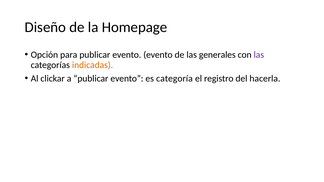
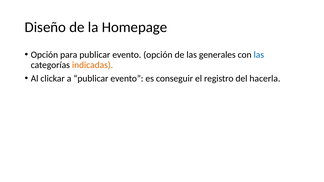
evento evento: evento -> opción (158, 55)
las colour: purple -> blue (259, 55)
categoría: categoría -> conseguir (175, 79)
